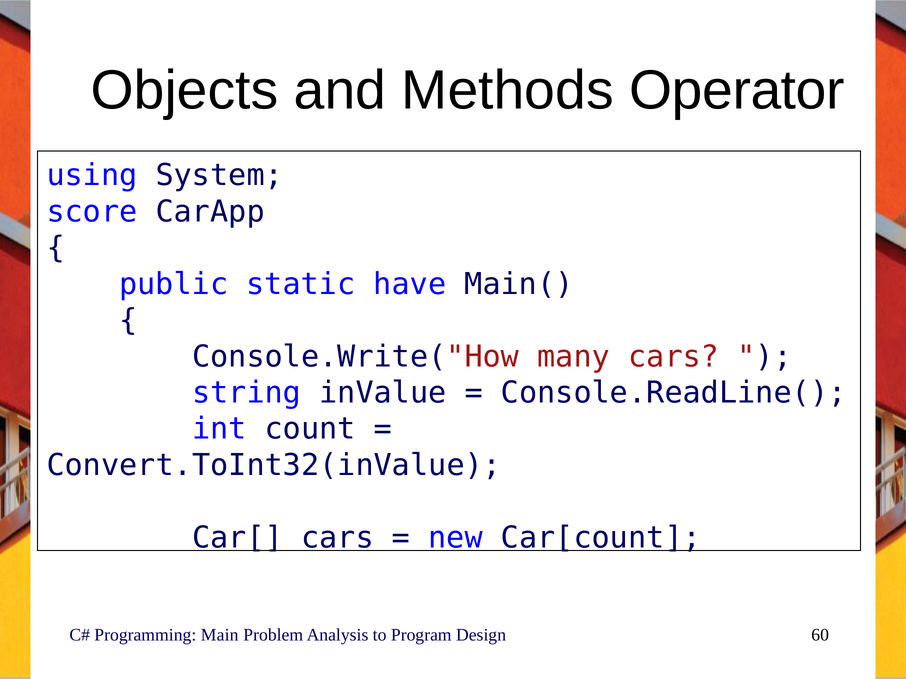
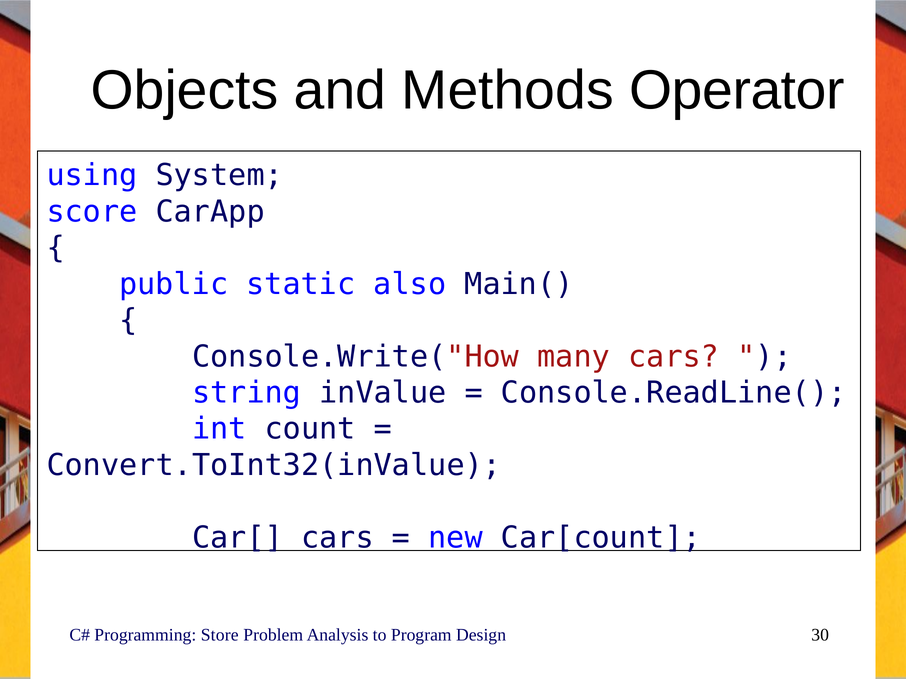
have: have -> also (410, 284)
Main: Main -> Store (220, 635)
60: 60 -> 30 (820, 635)
